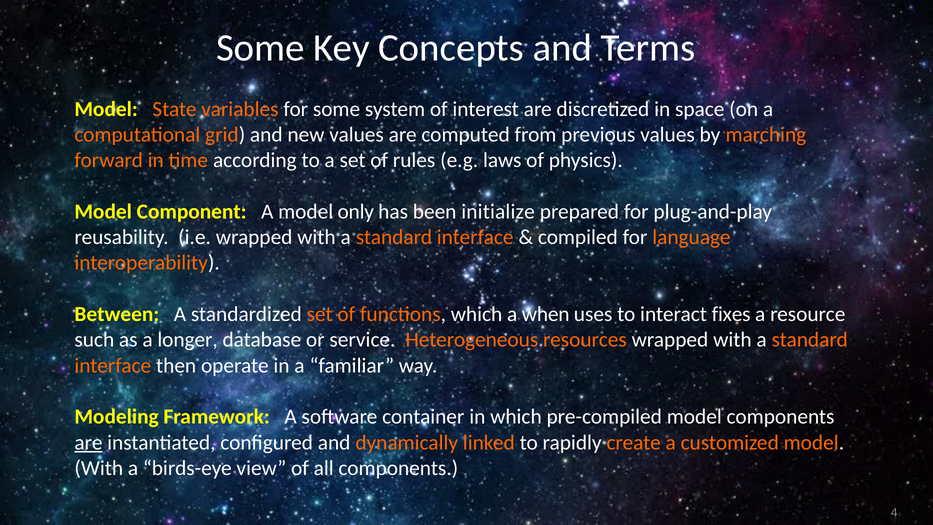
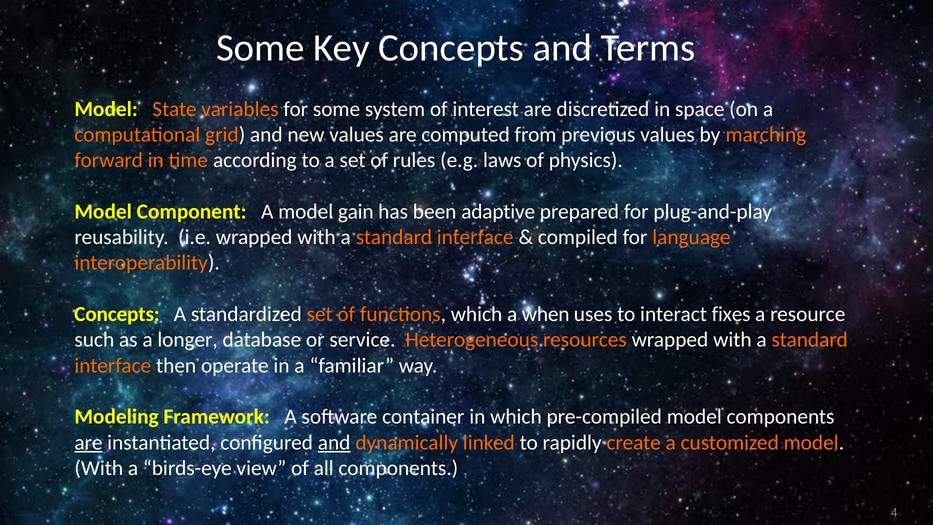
only: only -> gain (356, 212)
initialize: initialize -> adaptive (498, 212)
Between: Between -> Concepts (117, 314)
and underline: none -> present (334, 442)
